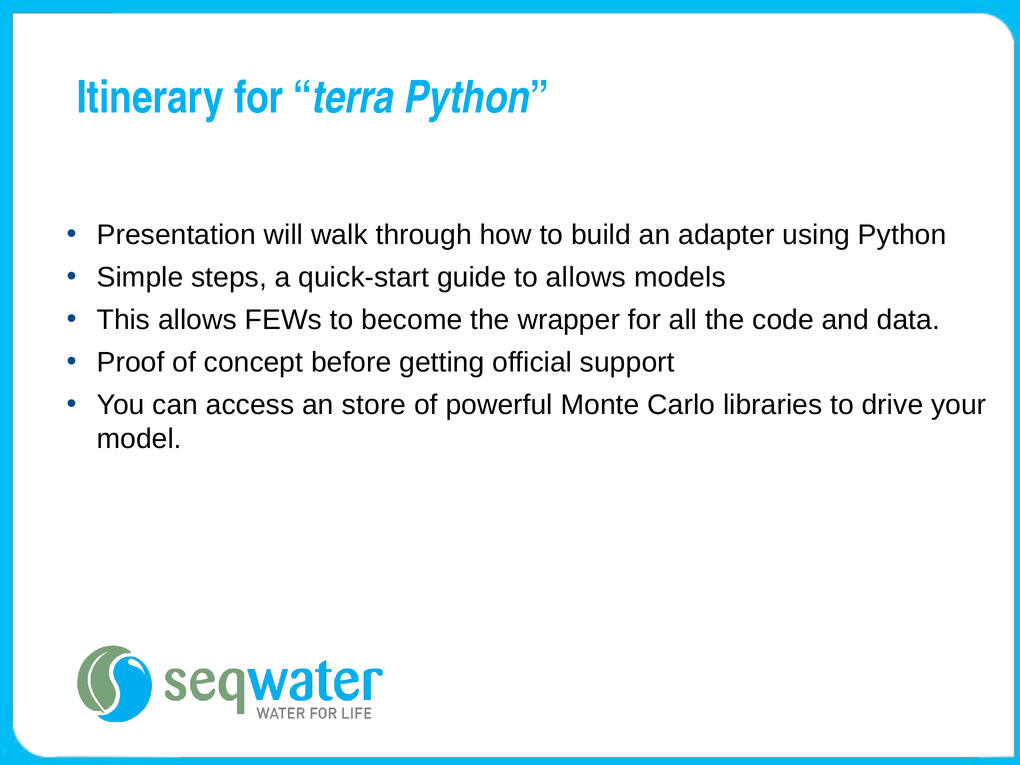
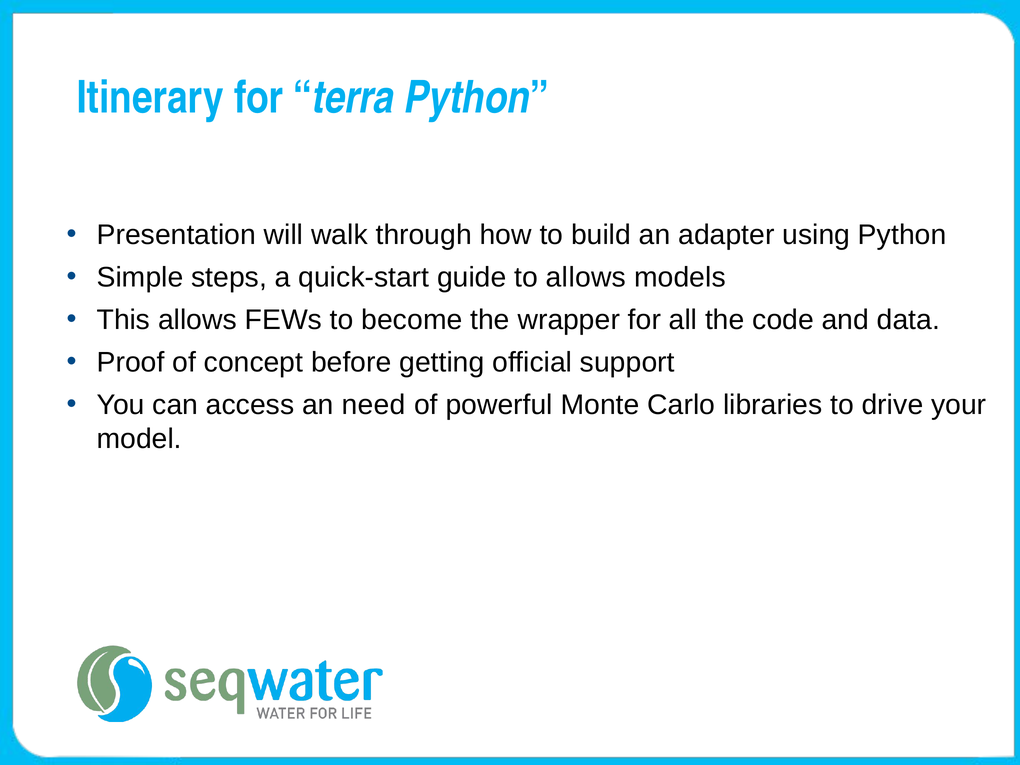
store: store -> need (374, 405)
